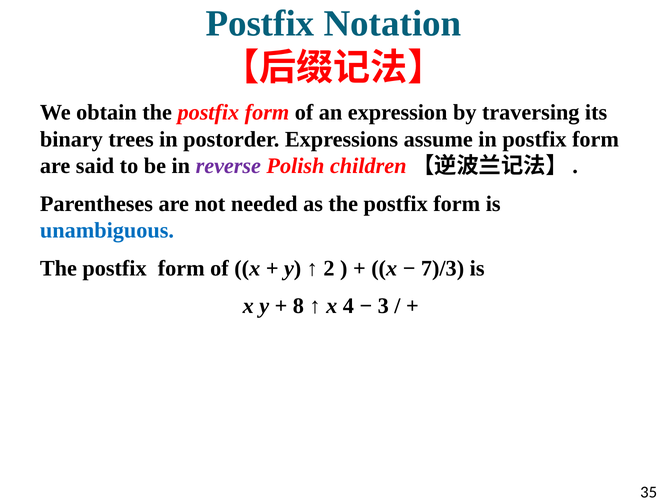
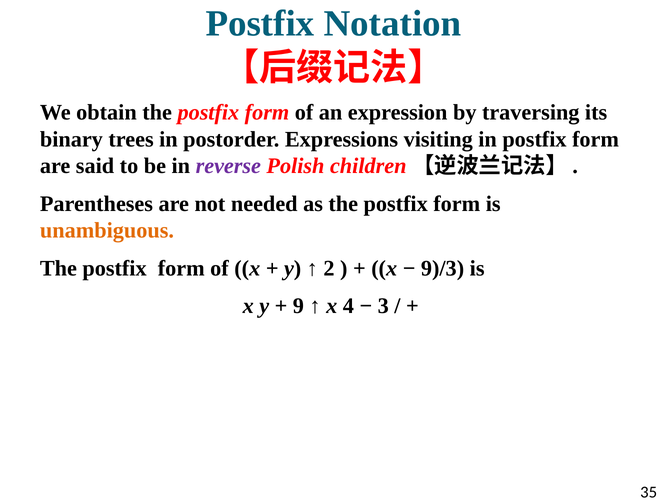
assume: assume -> visiting (438, 139)
unambiguous colour: blue -> orange (107, 231)
7)/3: 7)/3 -> 9)/3 (443, 268)
8: 8 -> 9 (298, 306)
